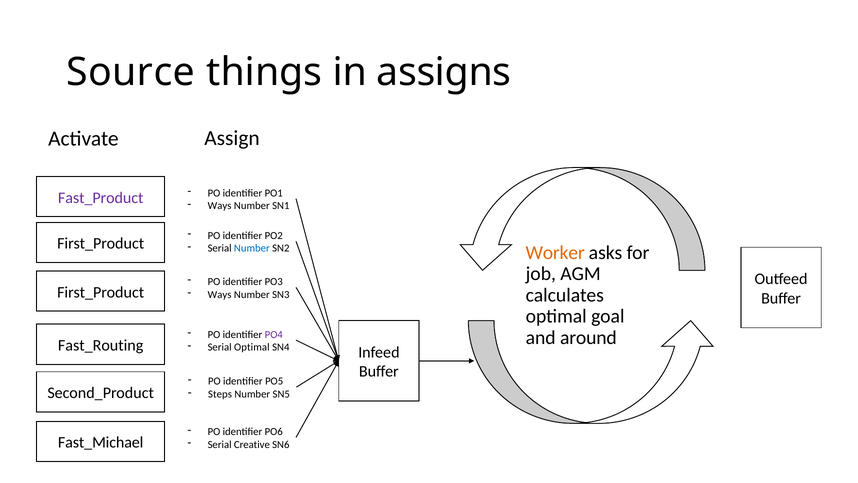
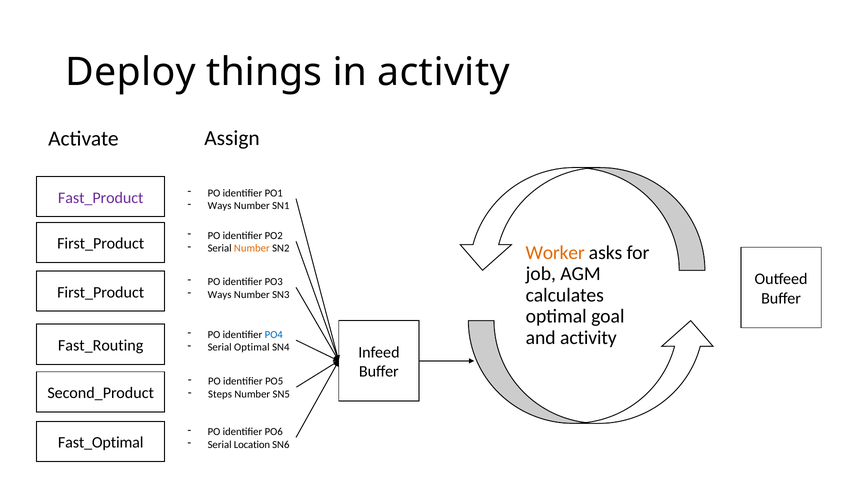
Source: Source -> Deploy (131, 72)
in assigns: assigns -> activity (443, 72)
Number colour: blue -> orange (252, 248)
PO4 colour: purple -> blue (274, 334)
and around: around -> activity (588, 337)
Fast_Michael: Fast_Michael -> Fast_Optimal (101, 442)
Creative: Creative -> Location (252, 444)
